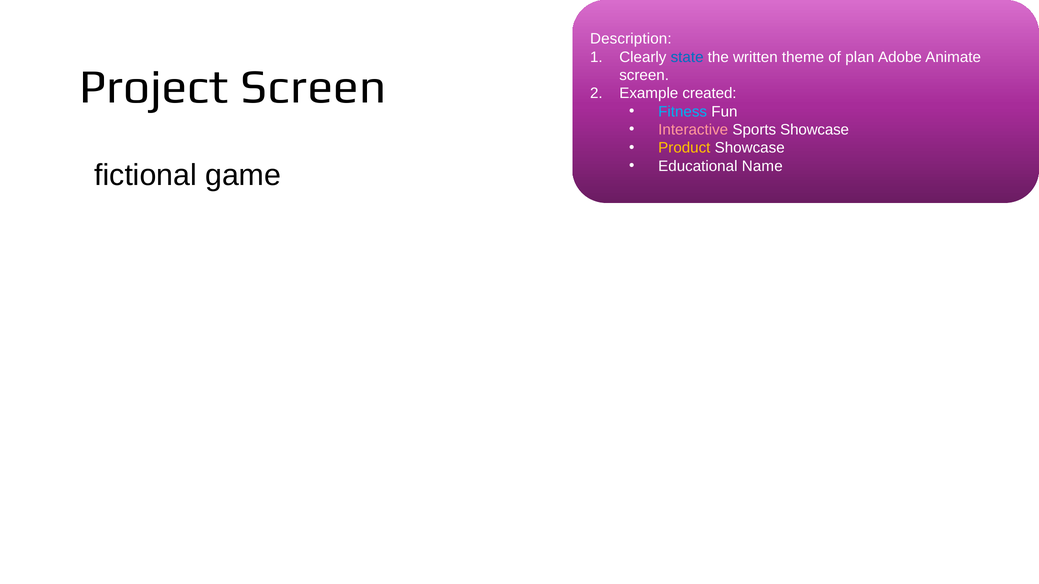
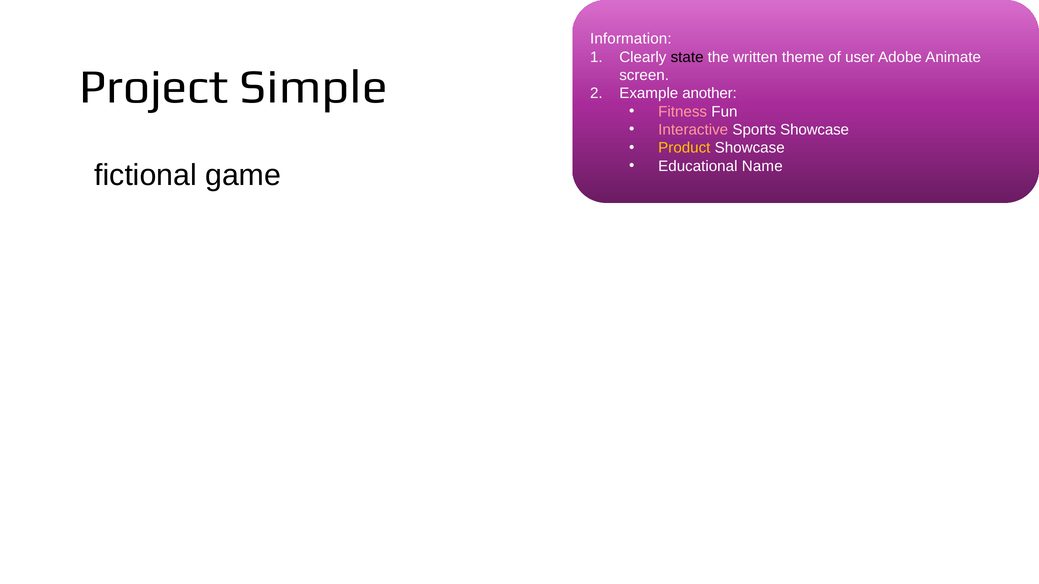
Description: Description -> Information (631, 39)
state colour: blue -> black (687, 57)
plan: plan -> user (860, 57)
Project Screen: Screen -> Simple (314, 87)
created: created -> another (710, 93)
Fitness colour: light blue -> pink (683, 112)
